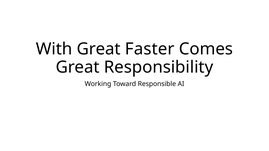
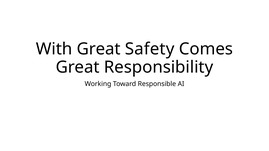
Faster: Faster -> Safety (150, 49)
